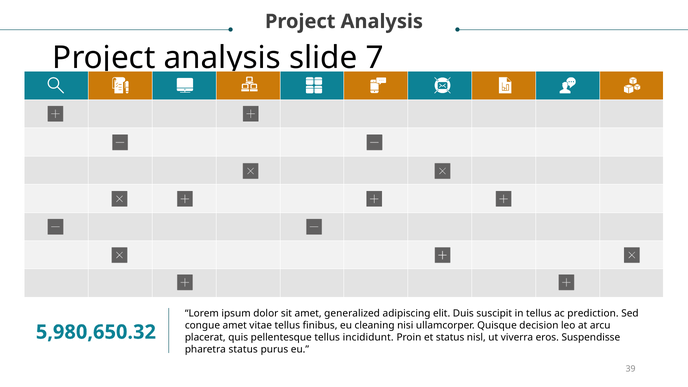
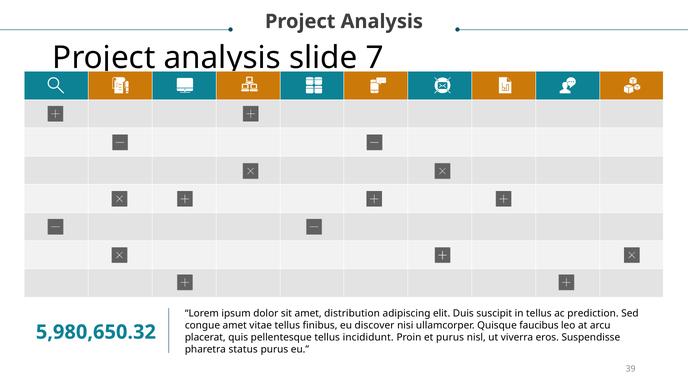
generalized: generalized -> distribution (352, 313)
cleaning: cleaning -> discover (375, 325)
decision: decision -> faucibus (539, 325)
et status: status -> purus (450, 337)
